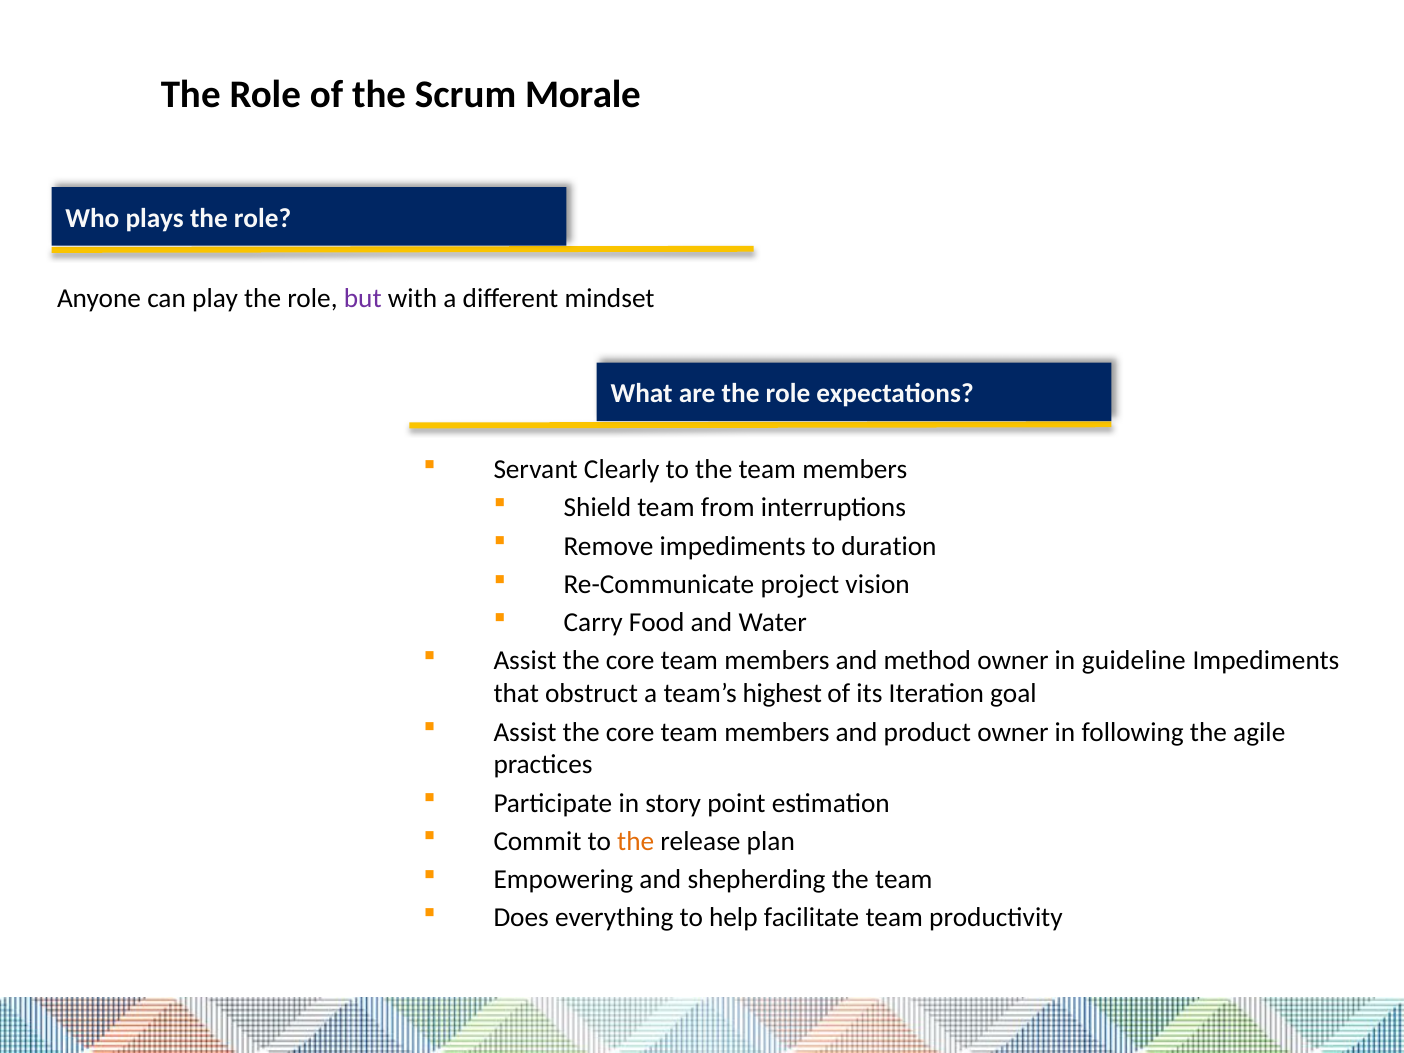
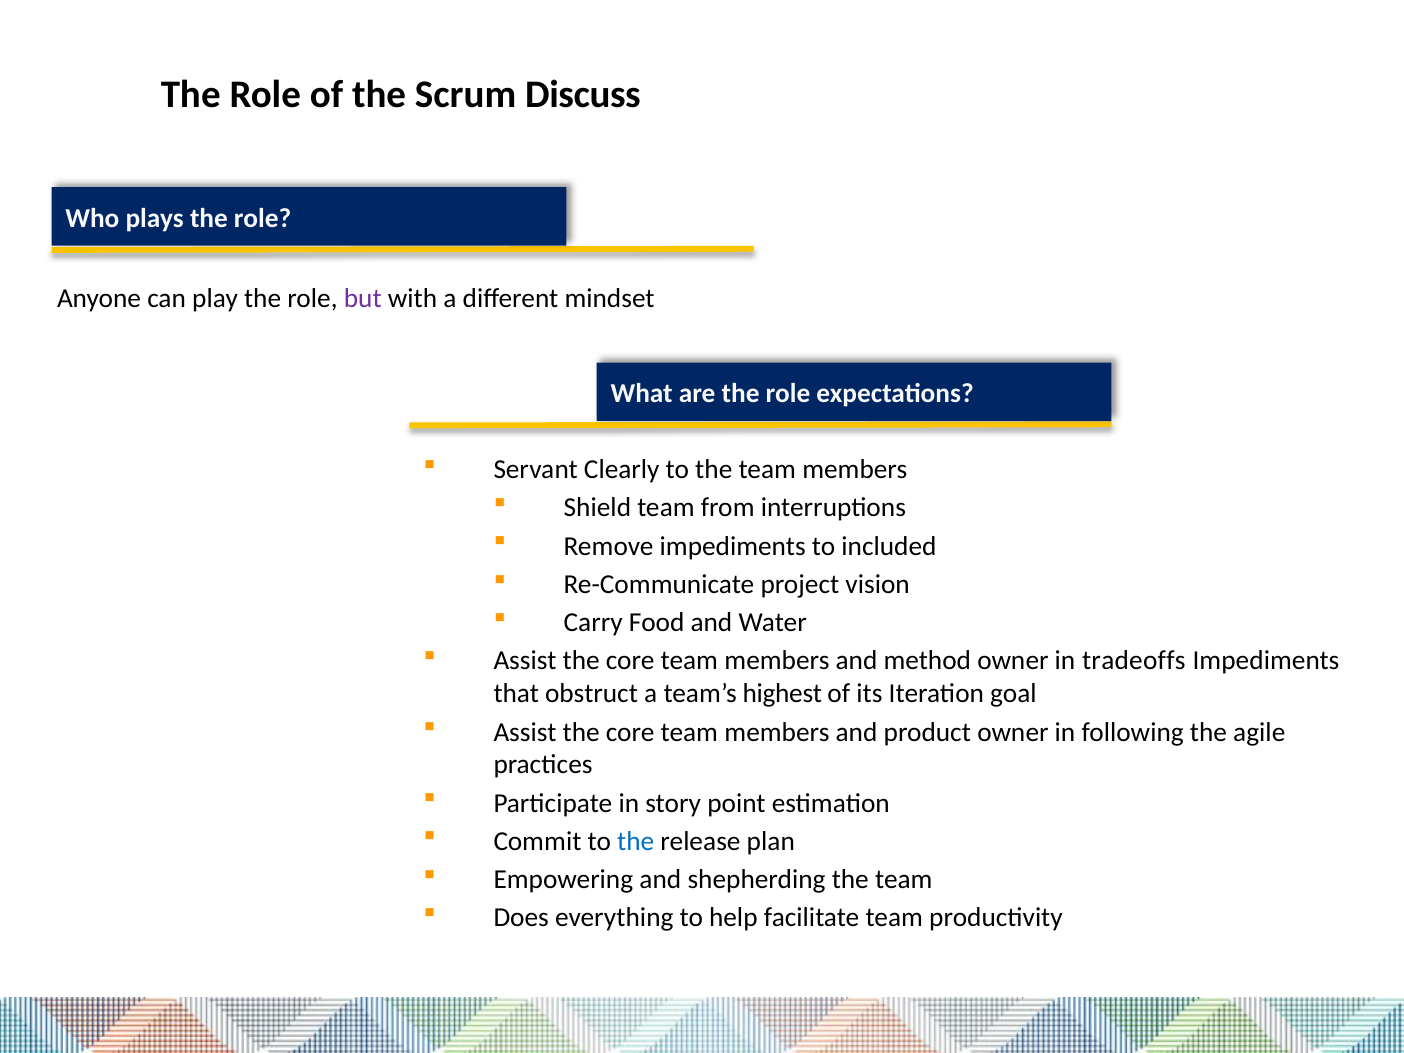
Morale: Morale -> Discuss (583, 95)
duration: duration -> included (889, 546)
guideline: guideline -> tradeoffs (1134, 661)
the colour: orange -> blue (636, 841)
